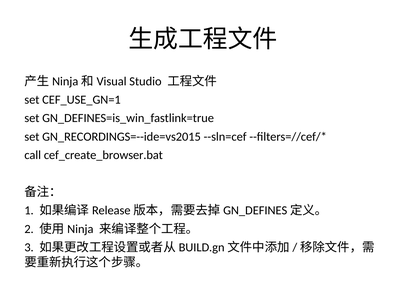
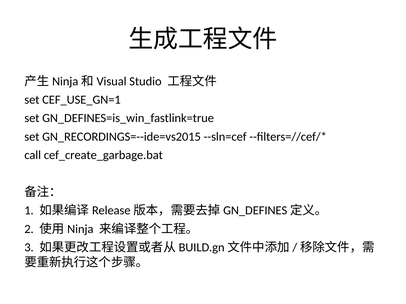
cef_create_browser.bat: cef_create_browser.bat -> cef_create_garbage.bat (103, 155)
